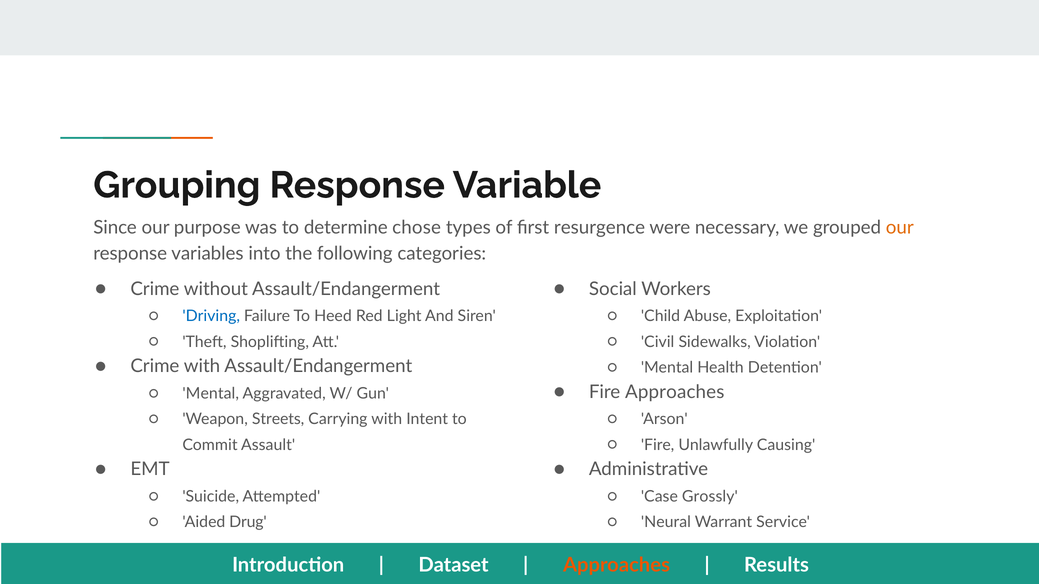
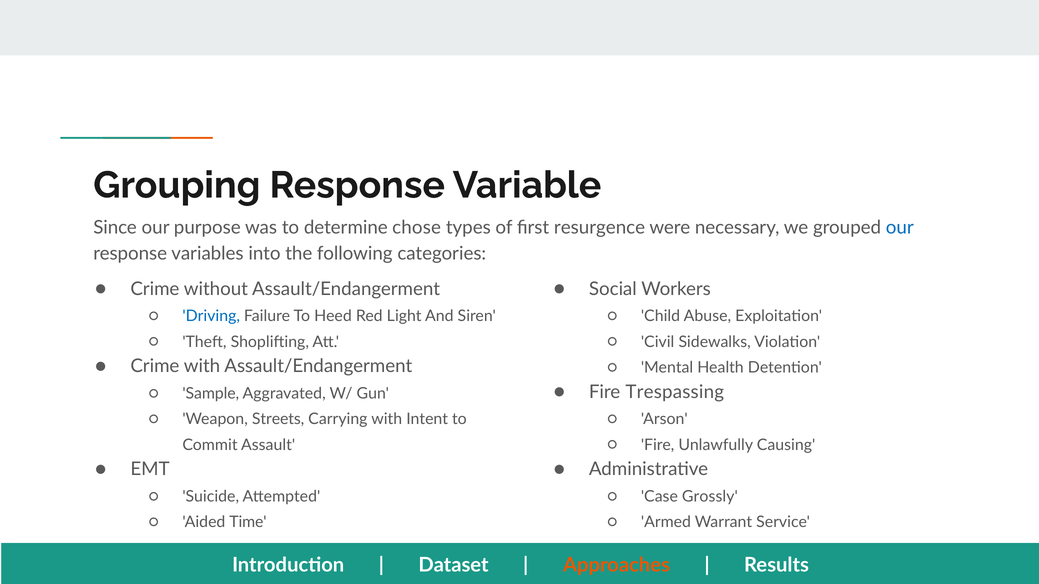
our colour: orange -> blue (900, 228)
Fire Approaches: Approaches -> Trespassing (675, 392)
Mental: Mental -> Sample (211, 394)
Drug: Drug -> Time (248, 523)
Neural: Neural -> Armed (666, 523)
